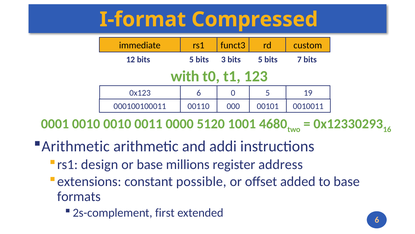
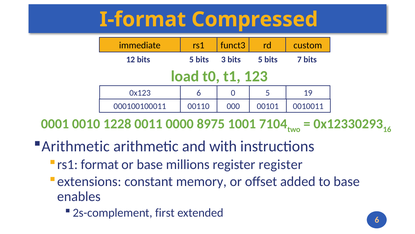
with: with -> load (185, 76)
0010 0010: 0010 -> 1228 (117, 124)
5120: 5120 -> 8975 (211, 124)
4680: 4680 -> 7104 (273, 124)
addi: addi -> with (223, 146)
design: design -> format (100, 164)
register address: address -> register (281, 164)
possible: possible -> memory (201, 181)
formats: formats -> enables (79, 196)
